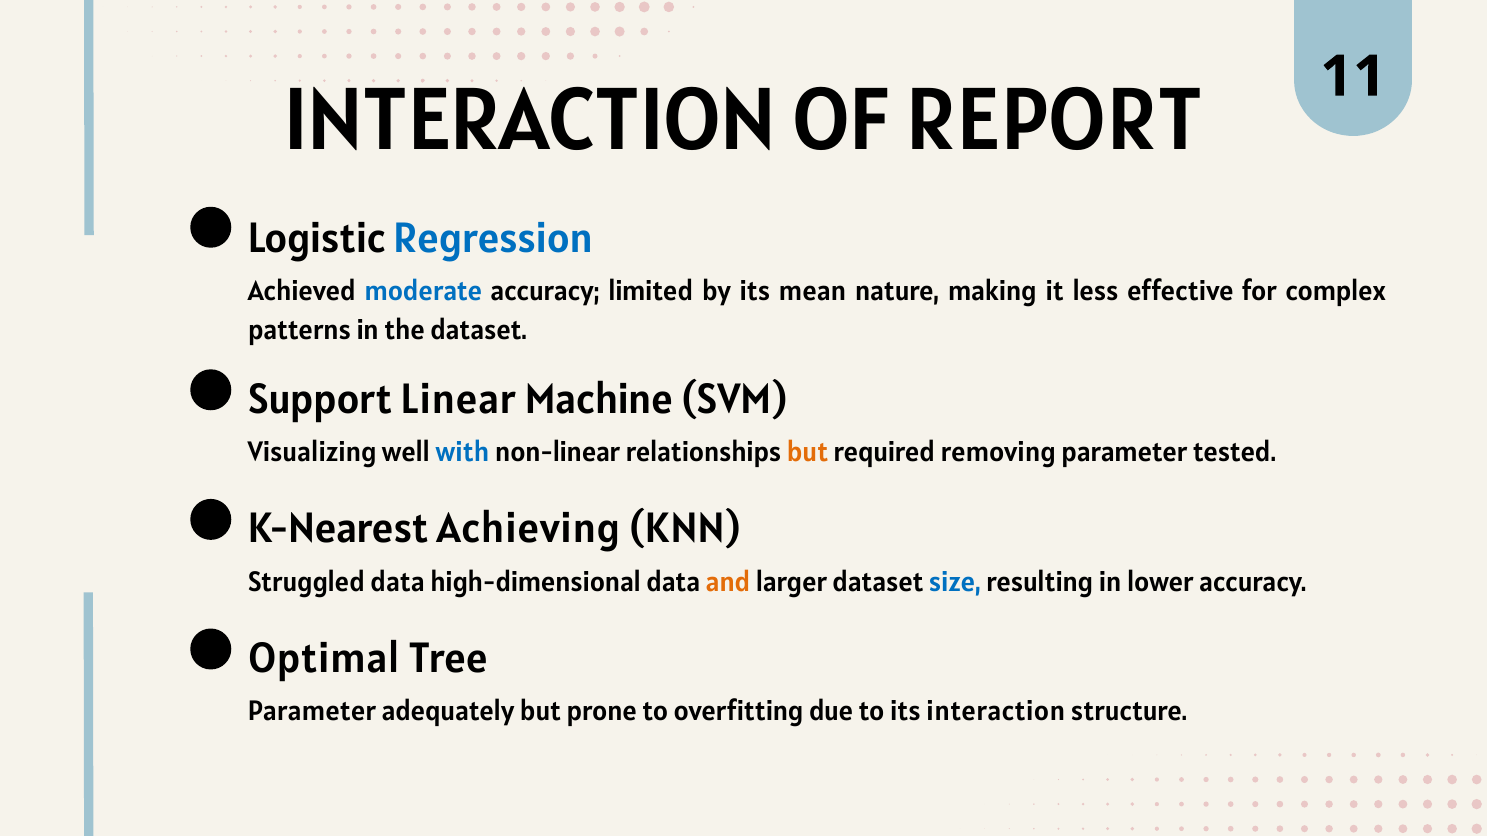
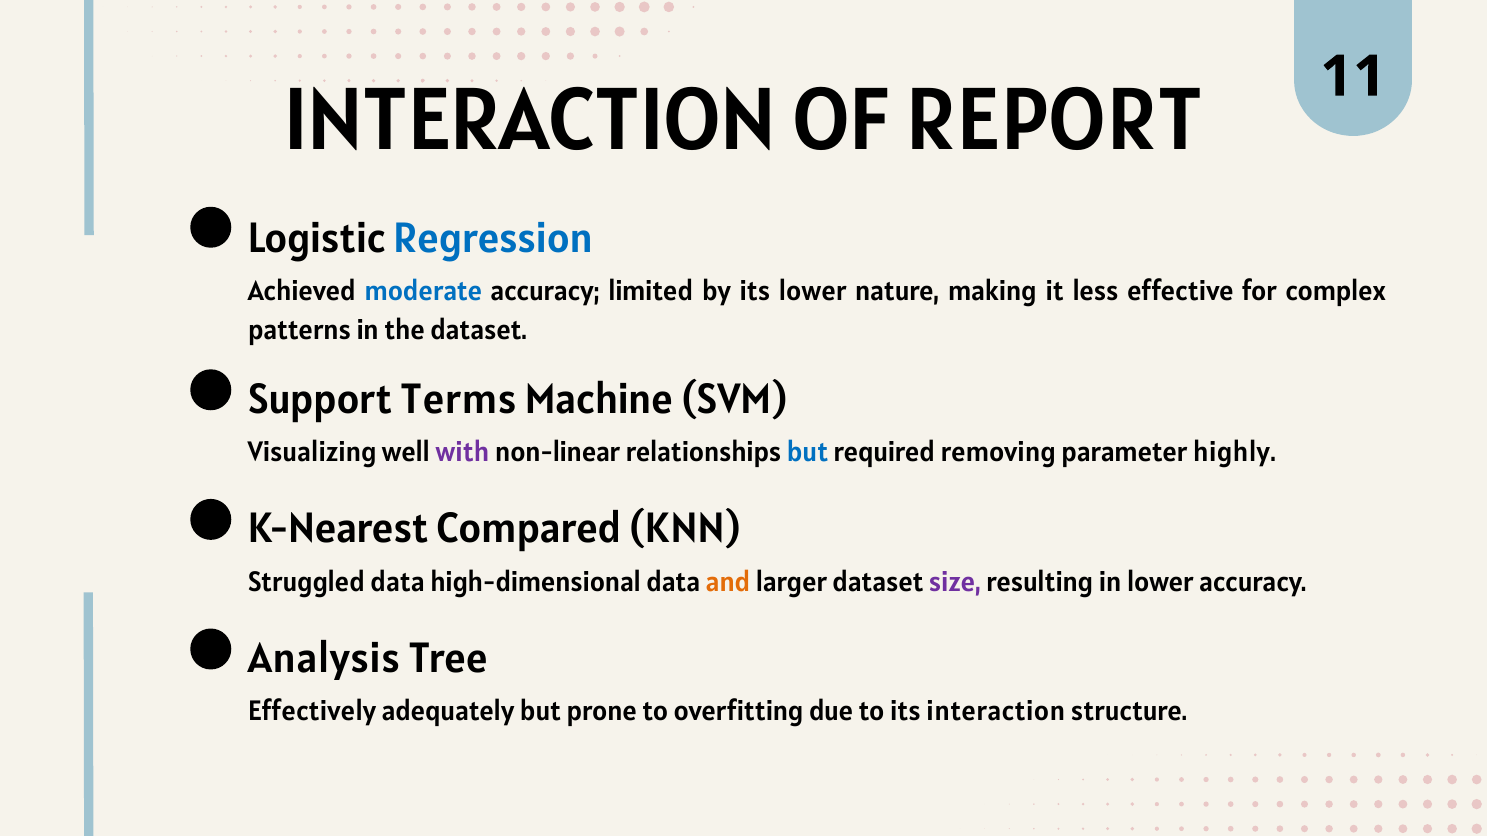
its mean: mean -> lower (813, 291)
Linear: Linear -> Terms (458, 399)
with colour: blue -> purple (463, 453)
but colour: orange -> blue (807, 453)
tested: tested -> highly (1234, 453)
Achieving: Achieving -> Compared (529, 529)
size colour: blue -> purple (955, 582)
Optimal: Optimal -> Analysis (324, 659)
Parameter: Parameter -> Effectively (312, 712)
